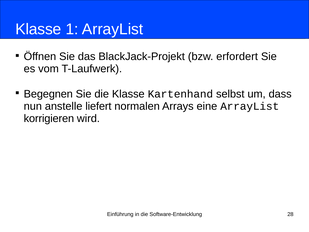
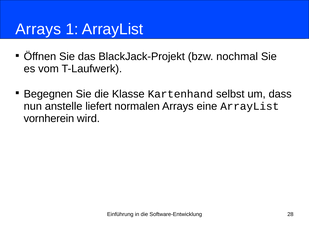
Klasse: Klasse -> Arrays (38, 29)
erfordert: erfordert -> nochmal (237, 57)
korrigieren: korrigieren -> vornherein (49, 118)
